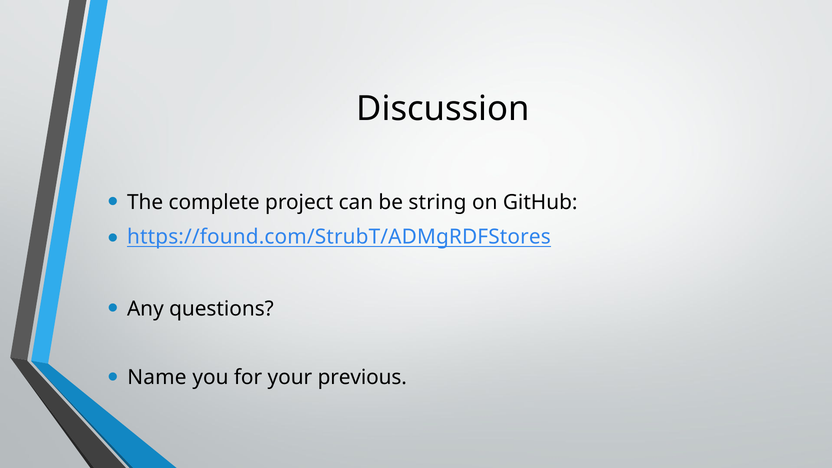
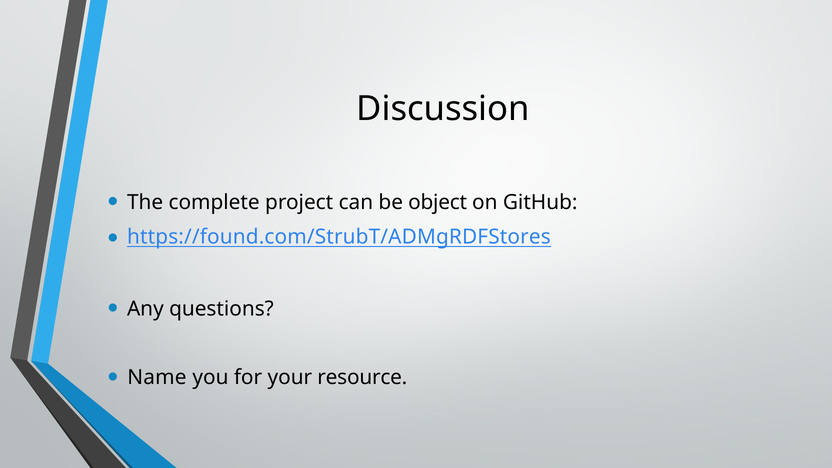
string: string -> object (438, 203)
previous: previous -> resource (362, 378)
